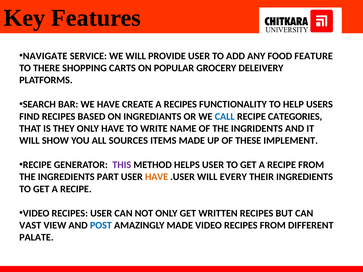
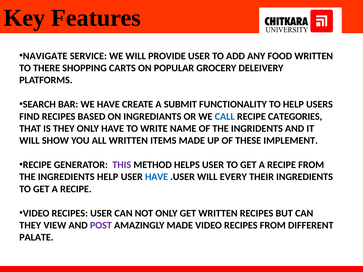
FOOD FEATURE: FEATURE -> WRITTEN (314, 56)
A RECIPES: RECIPES -> SUBMIT (180, 104)
ALL SOURCES: SOURCES -> WRITTEN (128, 141)
INGREDIENTS PART: PART -> HELP (108, 177)
HAVE colour: orange -> blue (157, 177)
VAST: VAST -> THEY (30, 226)
POST colour: blue -> purple (101, 226)
